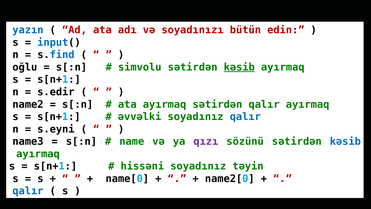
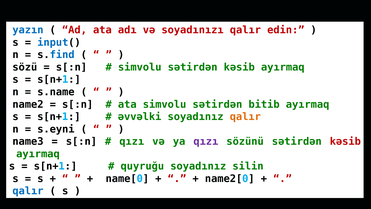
soyadınızı bütün: bütün -> qalır (245, 30)
oğlu: oğlu -> sözü (25, 67)
kəsib underline: present -> none (239, 67)
s.edir: s.edir -> s.name (56, 92)
ata ayırmaq: ayırmaq -> simvolu (165, 104)
sətirdən qalır: qalır -> bitib (264, 104)
qalır colour: blue -> orange (245, 117)
name: name -> qızı (132, 141)
kəsib colour: blue -> red (345, 141)
hissəni: hissəni -> quyruğu (142, 166)
təyin: təyin -> silin (248, 166)
